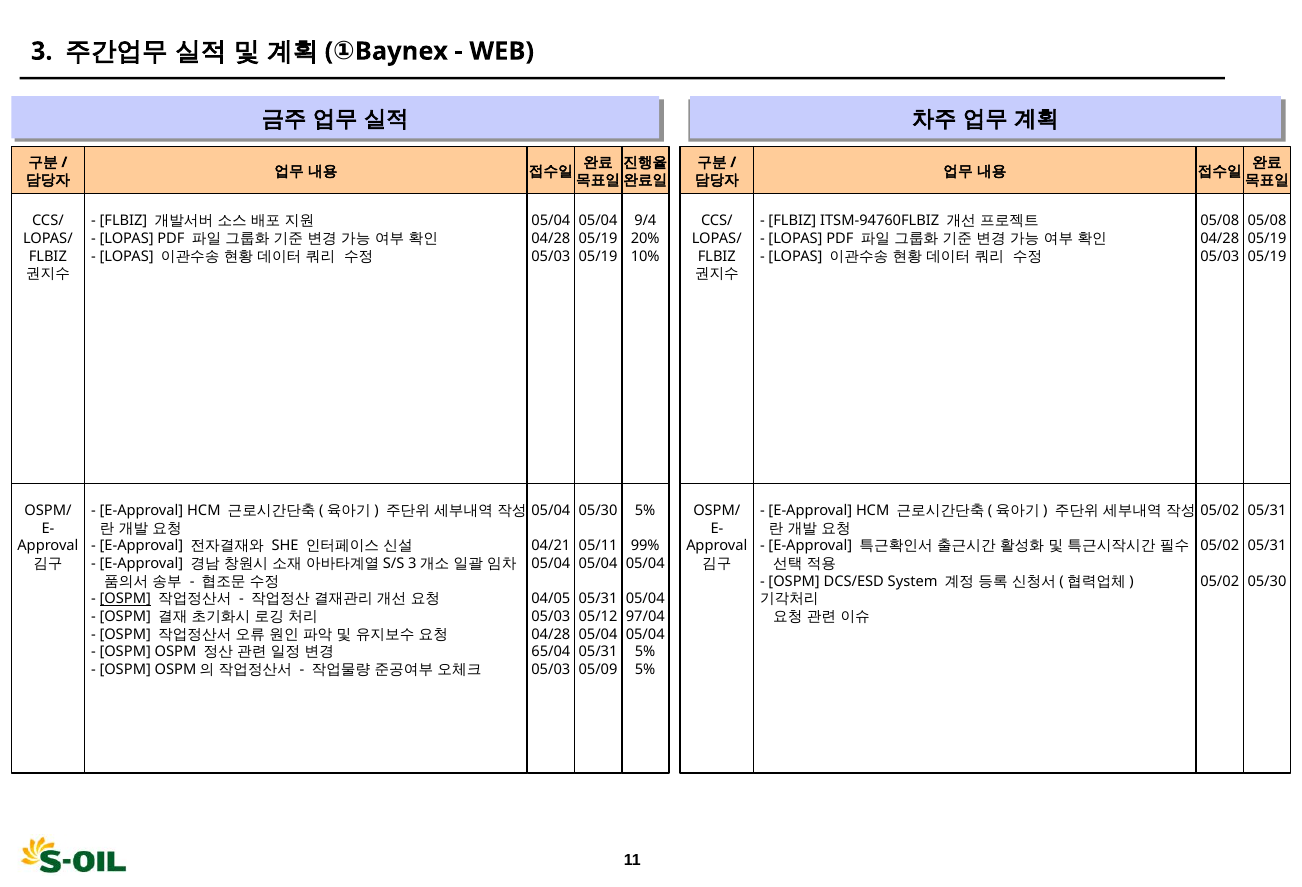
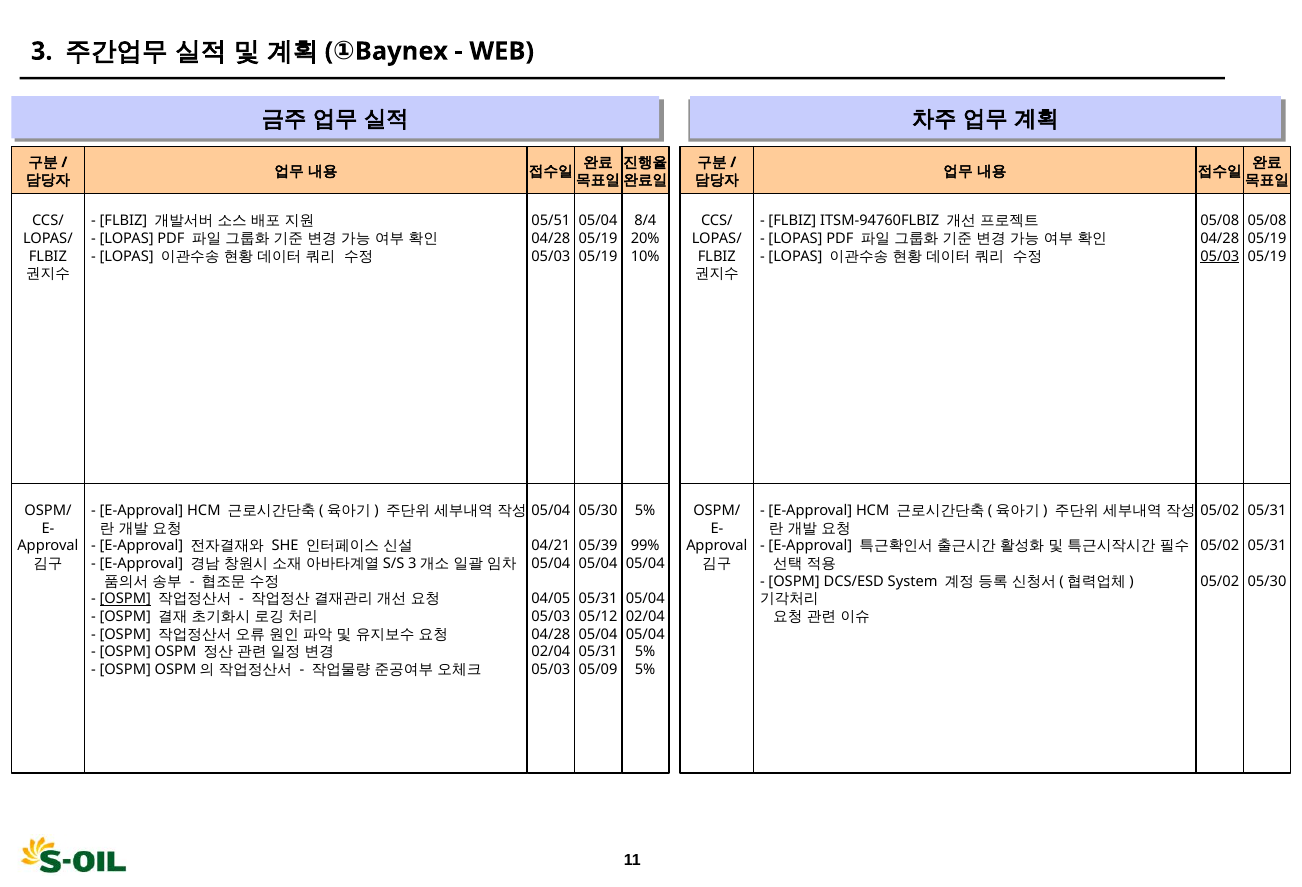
05/04: 05/04 -> 05/51 (551, 221)
9/4: 9/4 -> 8/4 (645, 221)
05/03 underline: none -> present (1220, 256)
05/11: 05/11 -> 05/39 (598, 546)
97/04: 97/04 -> 02/04 (645, 617)
65/04: 65/04 -> 02/04 (551, 652)
